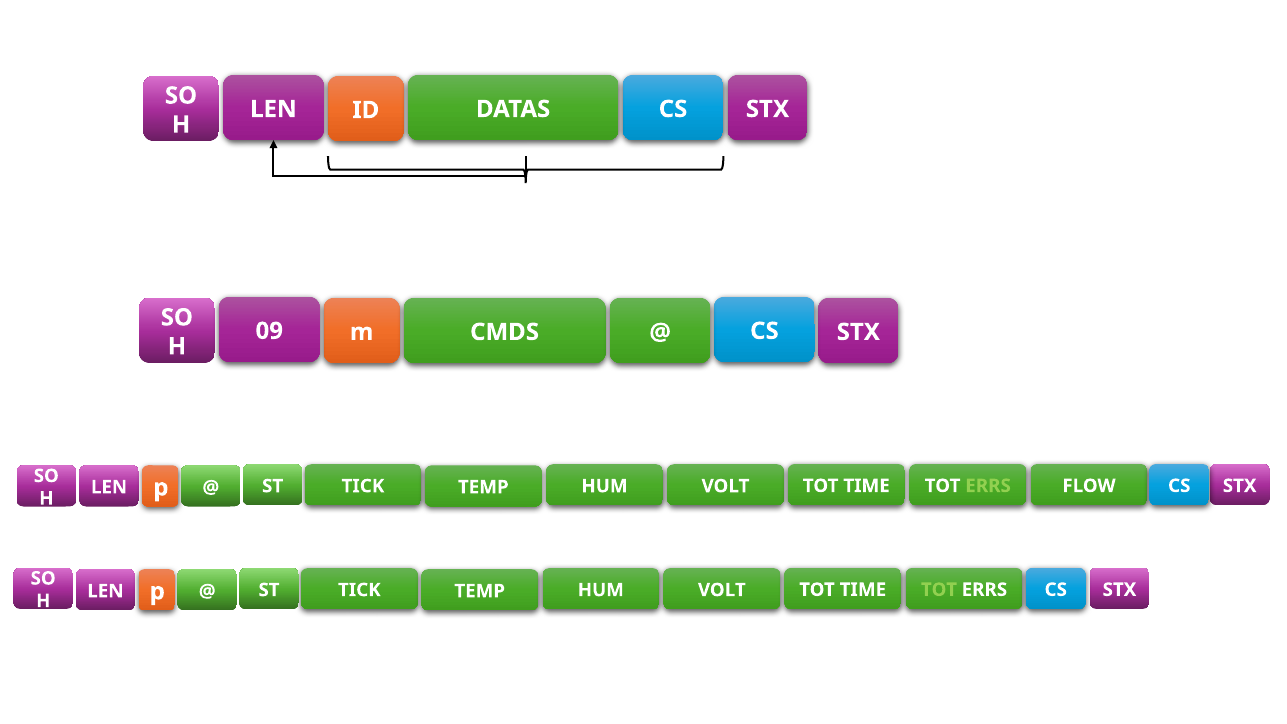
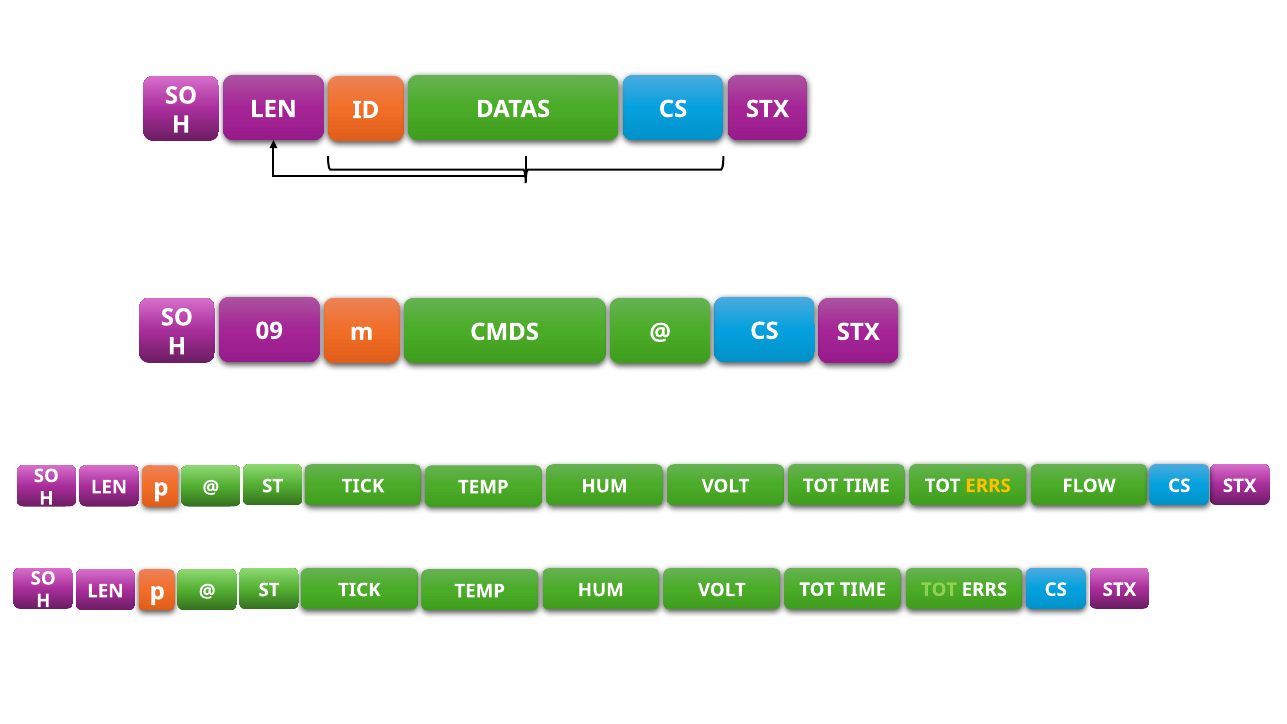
ERRS colour: light green -> yellow (988, 486)
